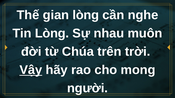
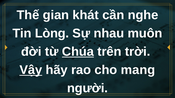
gian lòng: lòng -> khát (86, 15)
Chúa underline: none -> present (78, 52)
mong: mong -> mang (138, 70)
